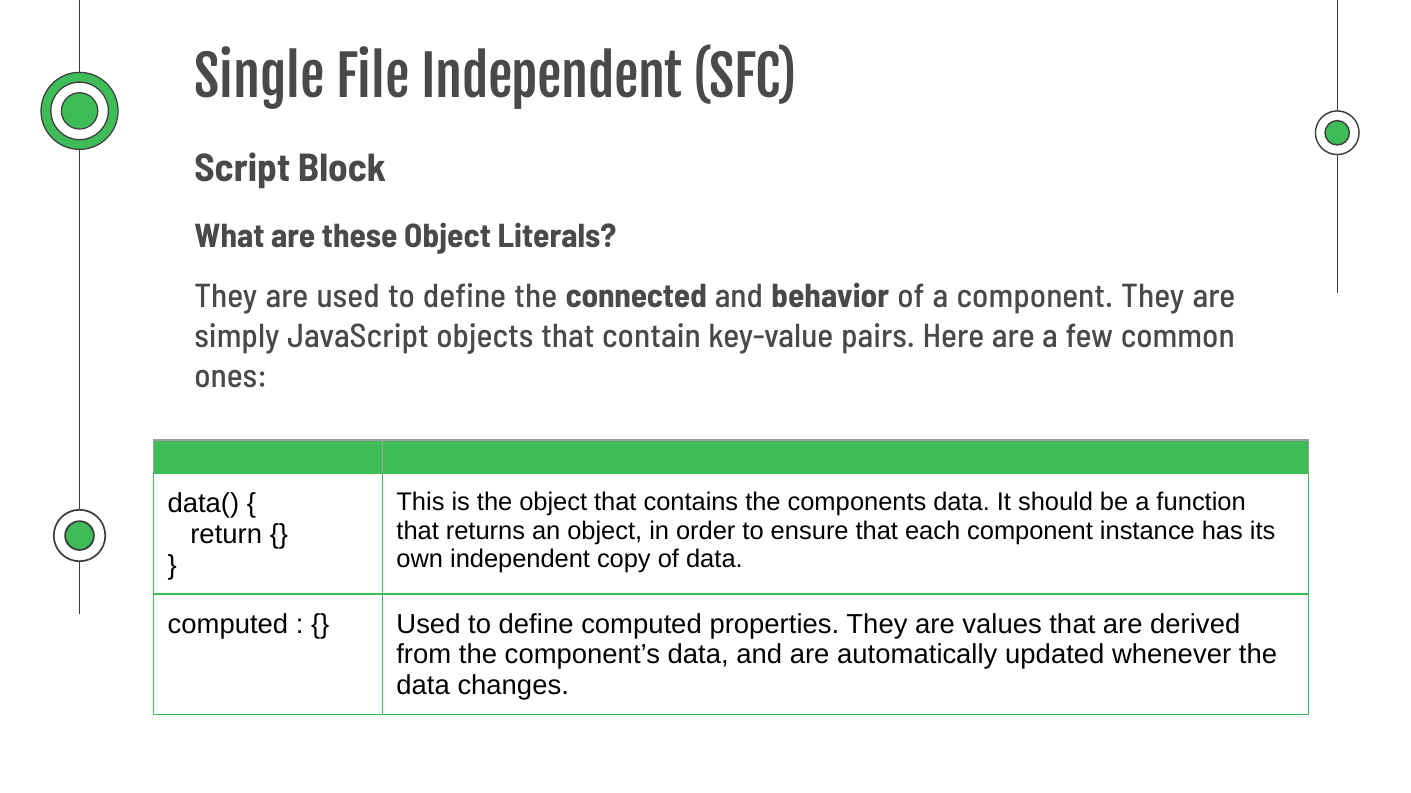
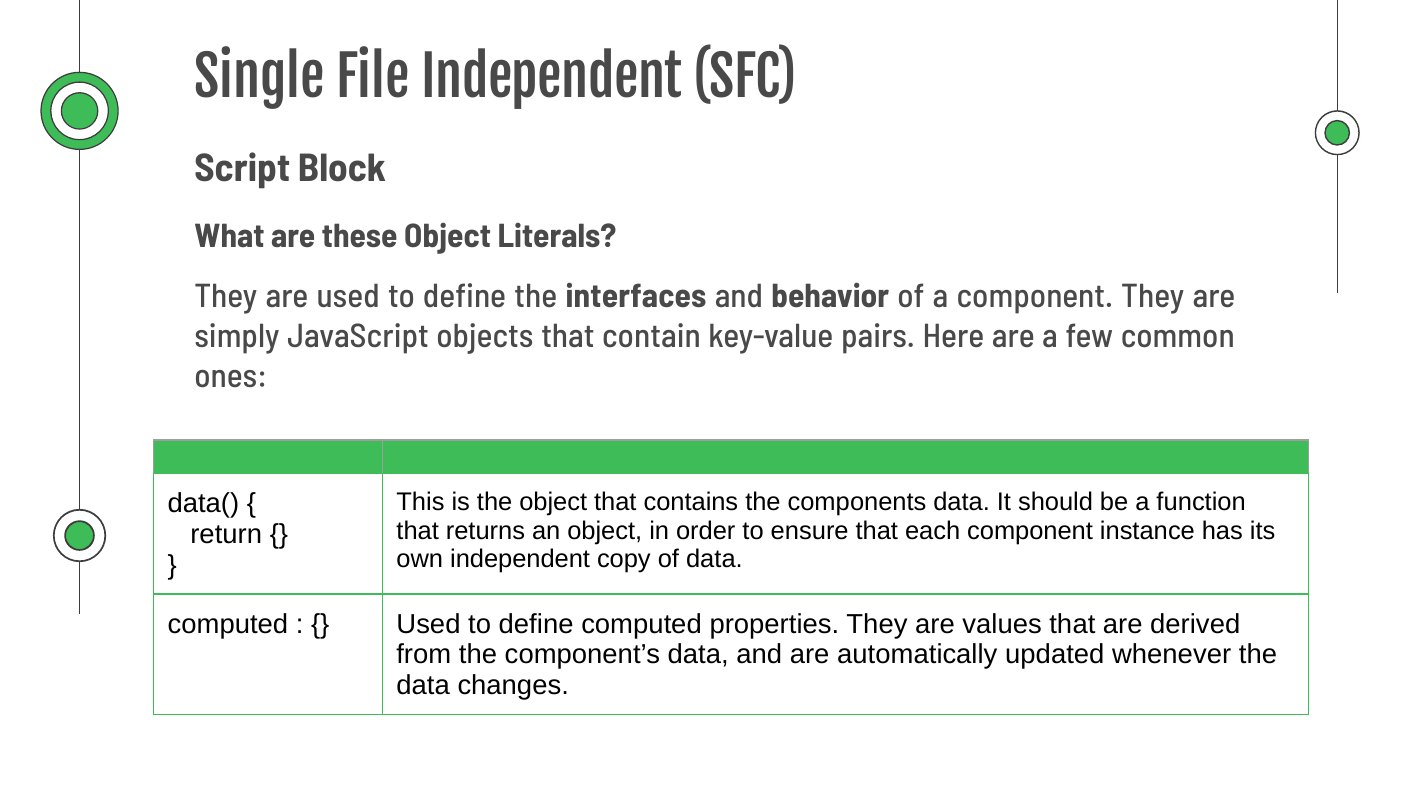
connected: connected -> interfaces (636, 297)
